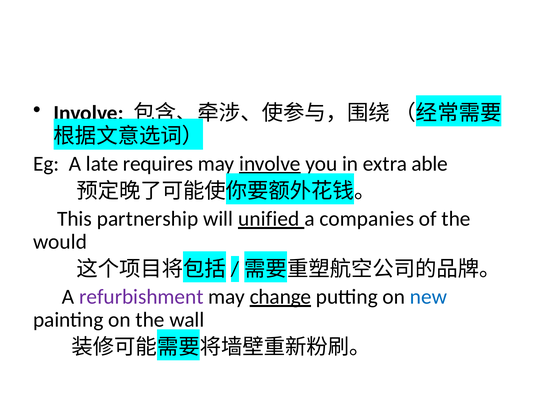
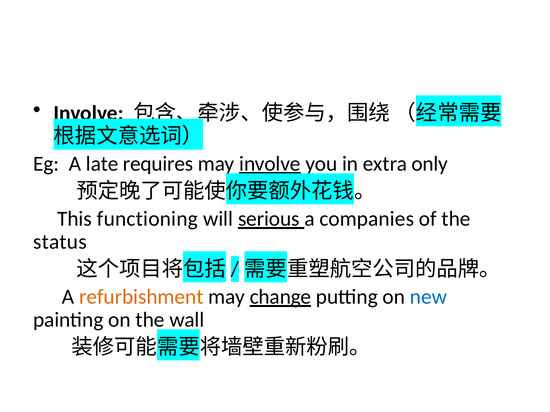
able: able -> only (430, 164)
partnership: partnership -> functioning (147, 219)
unified: unified -> serious (269, 219)
would: would -> status (60, 242)
refurbishment colour: purple -> orange (141, 297)
